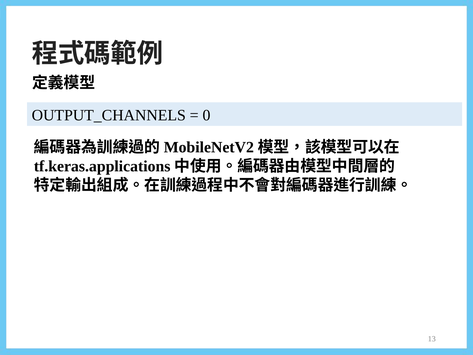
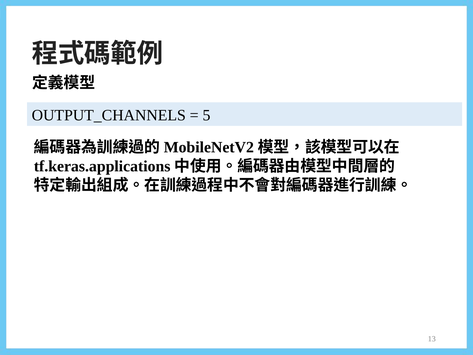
0: 0 -> 5 (207, 115)
